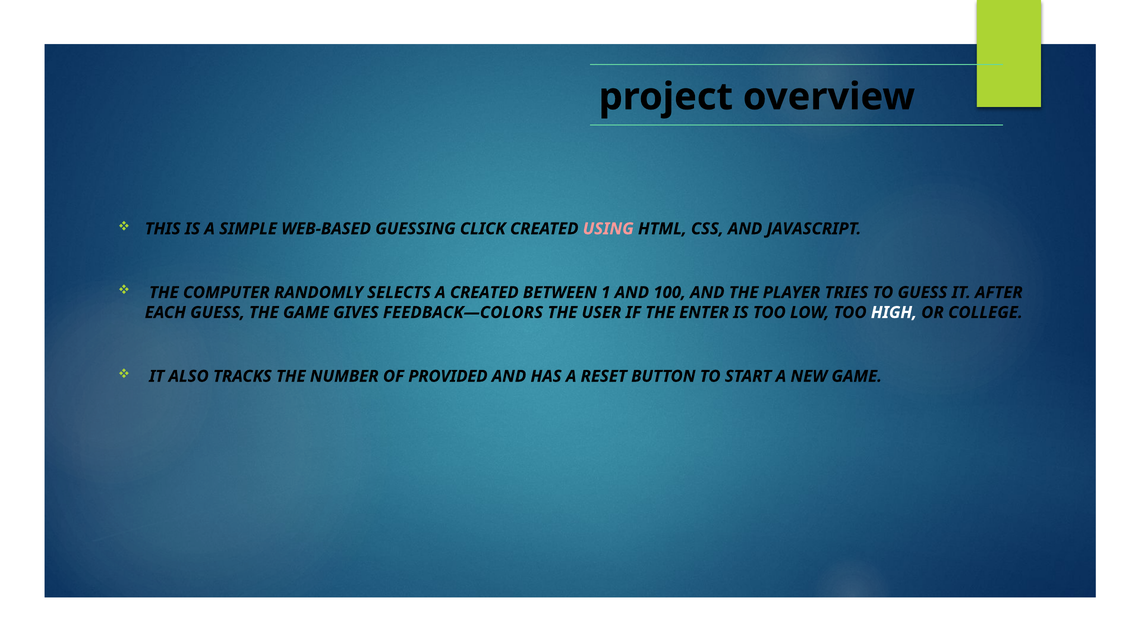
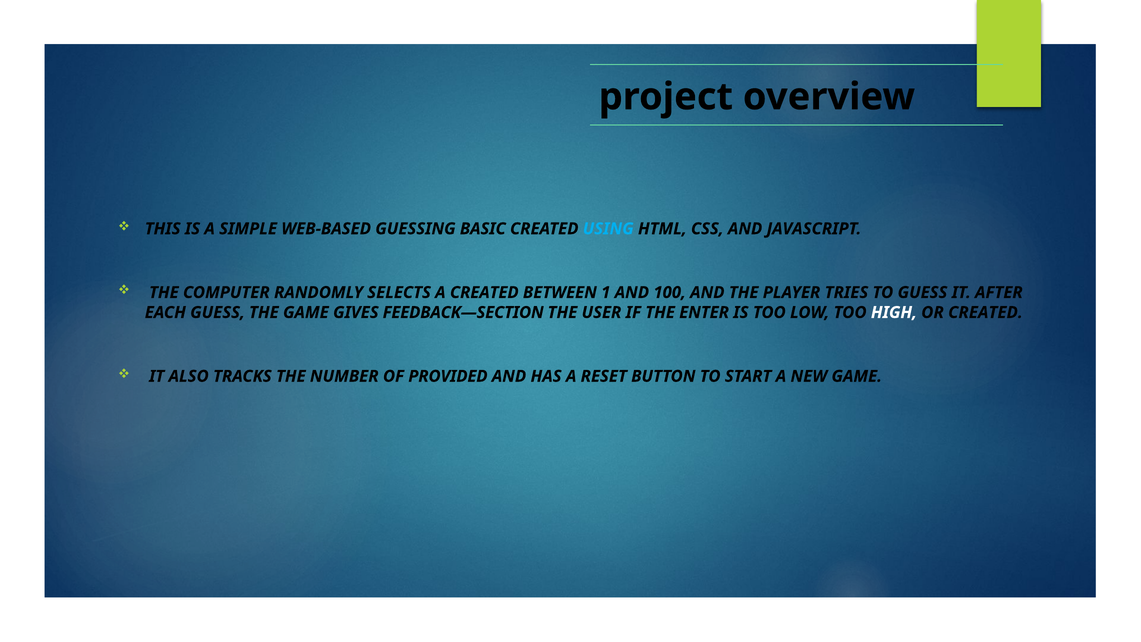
CLICK: CLICK -> BASIC (483, 229)
USING colour: pink -> light blue (608, 229)
FEEDBACK—COLORS: FEEDBACK—COLORS -> FEEDBACK—SECTION (463, 312)
OR COLLEGE: COLLEGE -> CREATED (985, 312)
